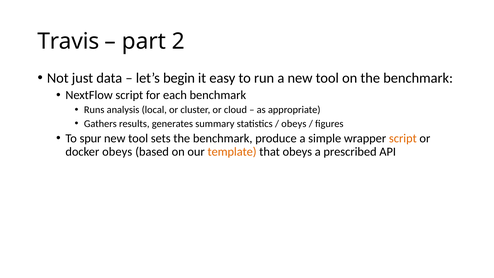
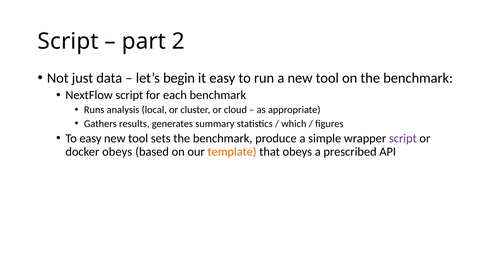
Travis: Travis -> Script (68, 41)
obeys: obeys -> which (294, 124)
To spur: spur -> easy (90, 138)
script colour: orange -> purple (403, 138)
